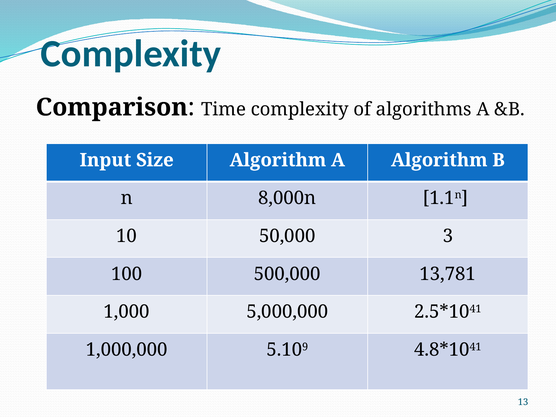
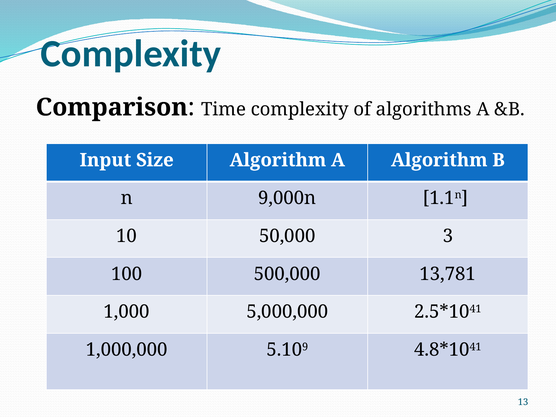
8,000n: 8,000n -> 9,000n (287, 198)
